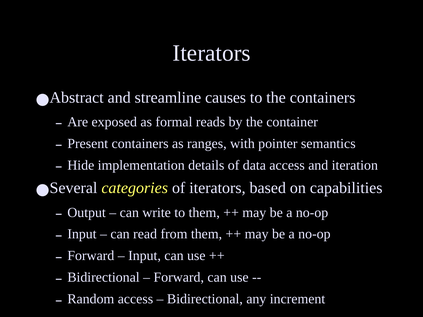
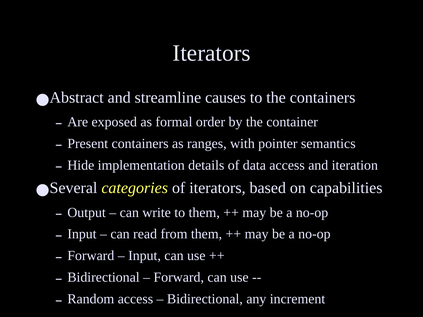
reads: reads -> order (211, 122)
